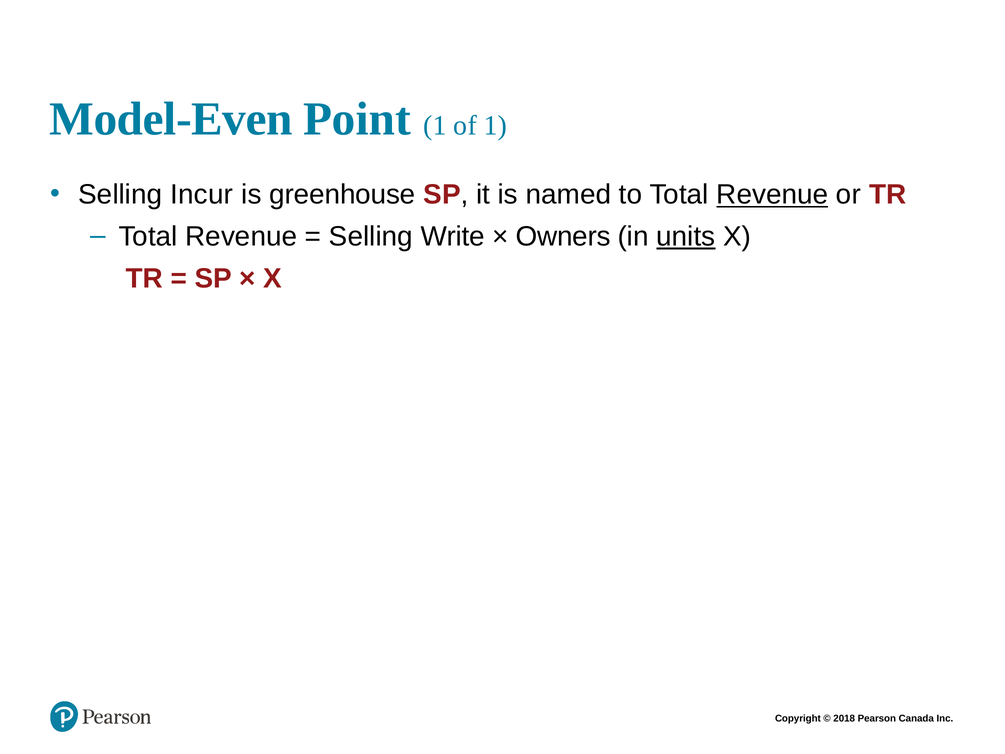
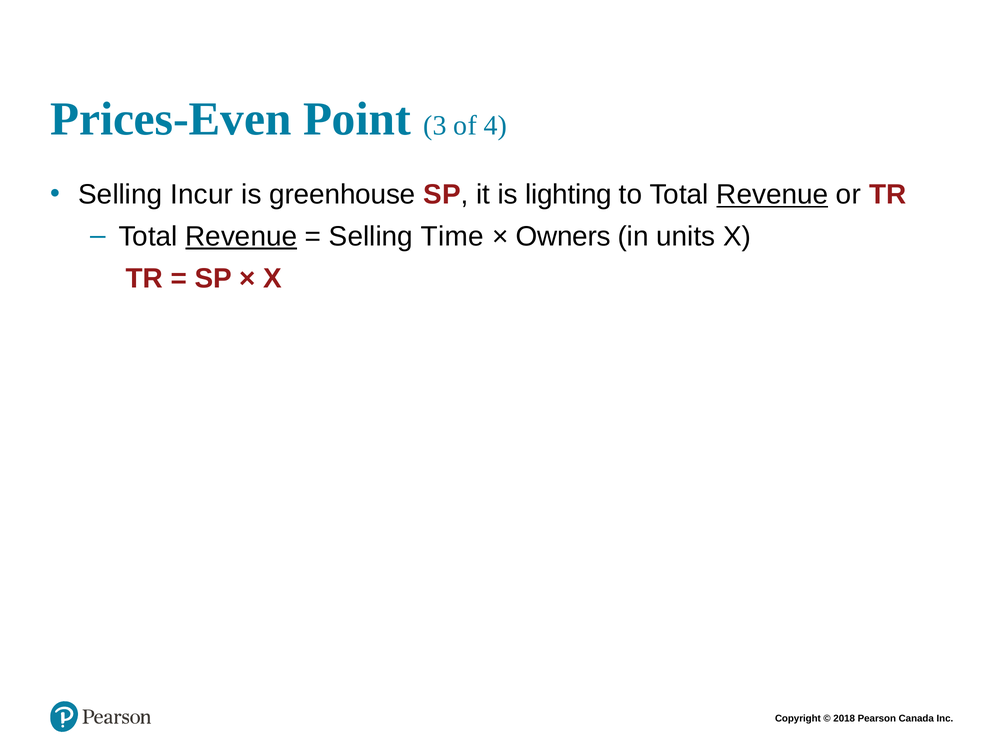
Model-Even: Model-Even -> Prices-Even (171, 119)
Point 1: 1 -> 3 (435, 126)
of 1: 1 -> 4 (495, 126)
named: named -> lighting (569, 195)
Revenue underline: none -> present (241, 236)
Write: Write -> Time (452, 236)
units underline: present -> none (686, 236)
